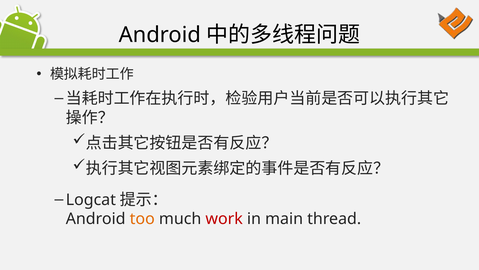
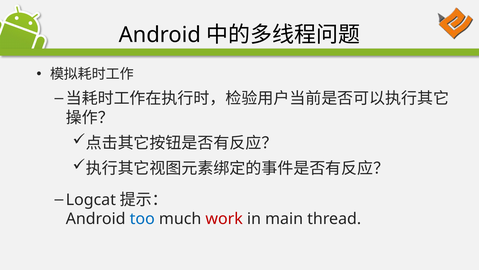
too colour: orange -> blue (142, 219)
